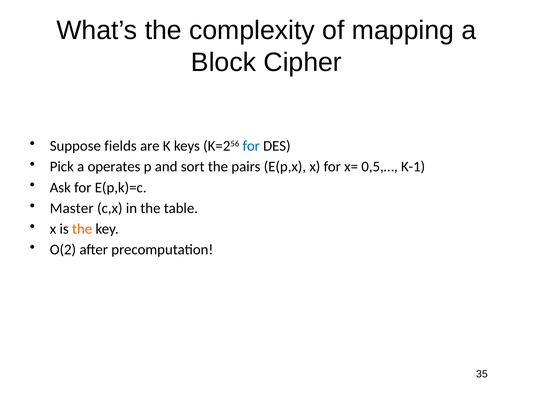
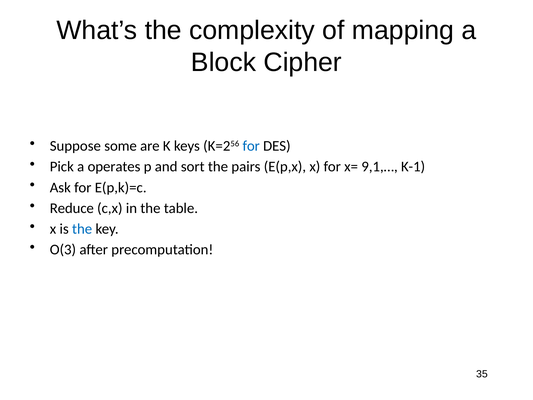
fields: fields -> some (121, 146)
0,5,…: 0,5,… -> 9,1,… (380, 167)
Master: Master -> Reduce (72, 208)
the colour: orange -> blue (82, 229)
O(2: O(2 -> O(3 (63, 250)
